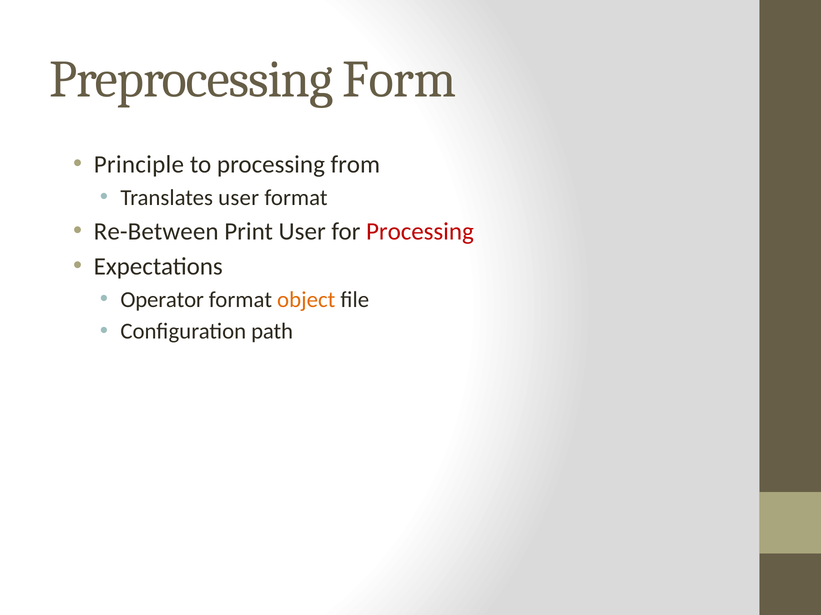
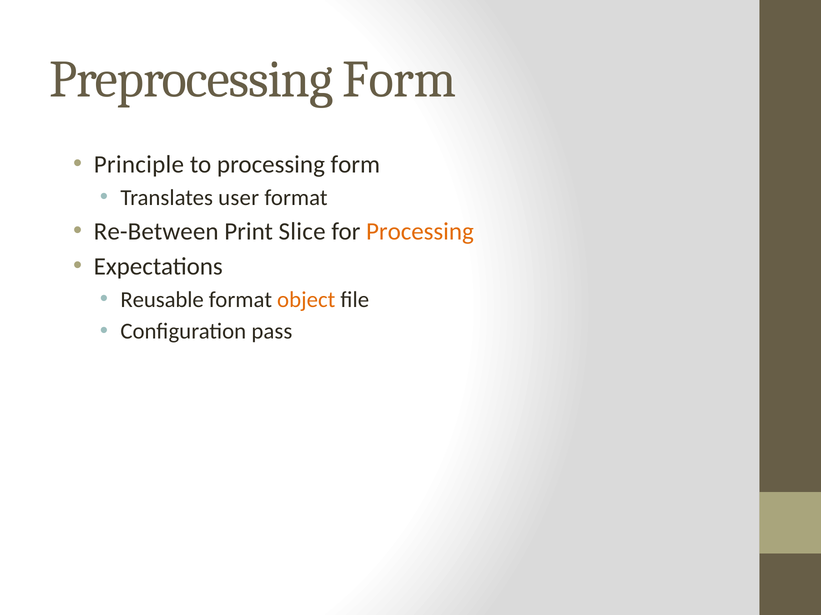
processing from: from -> form (355, 165)
Print User: User -> Slice (302, 232)
Processing colour: red -> orange (420, 232)
Operator: Operator -> Reusable (162, 300)
path: path -> pass (272, 332)
